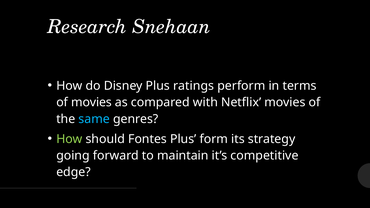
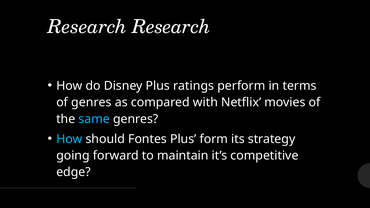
Research Snehaan: Snehaan -> Research (171, 27)
of movies: movies -> genres (91, 102)
How colour: light green -> light blue (69, 139)
